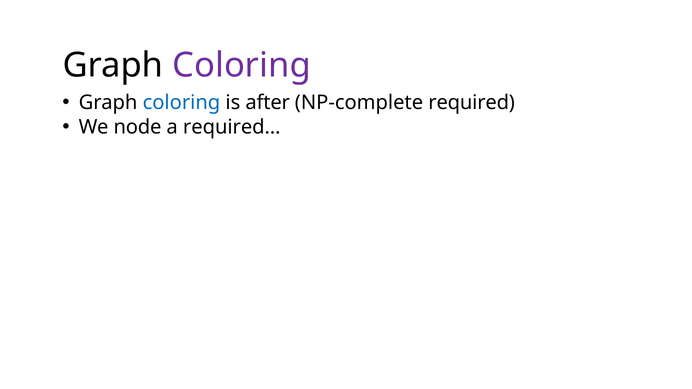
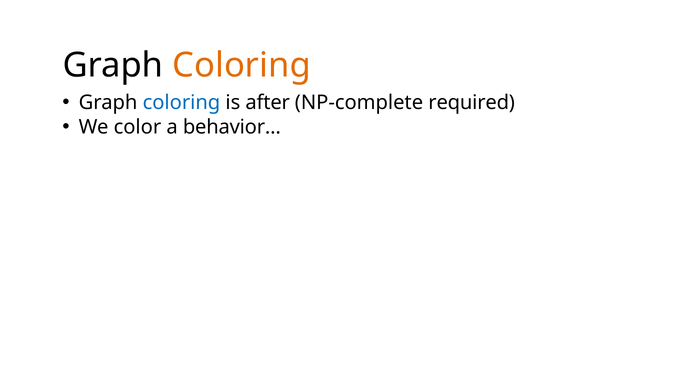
Coloring colour: purple -> orange (242, 65)
node: node -> color (137, 127)
required…: required… -> behavior… (232, 127)
